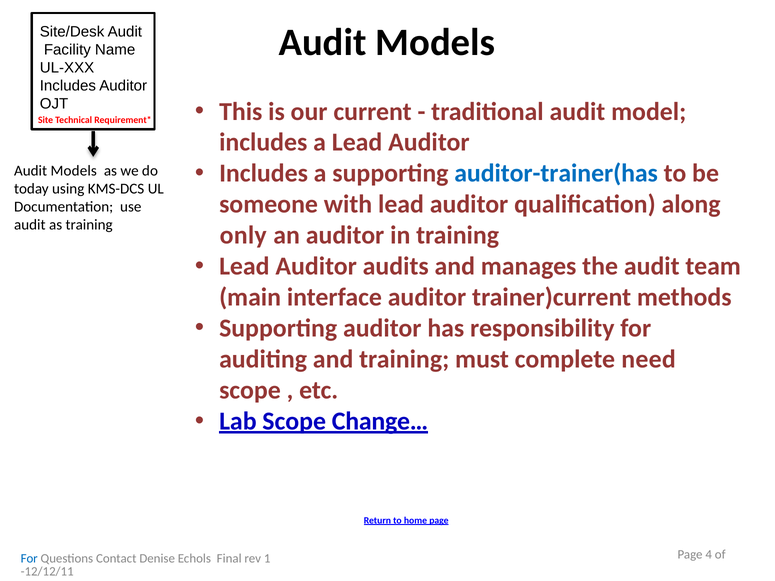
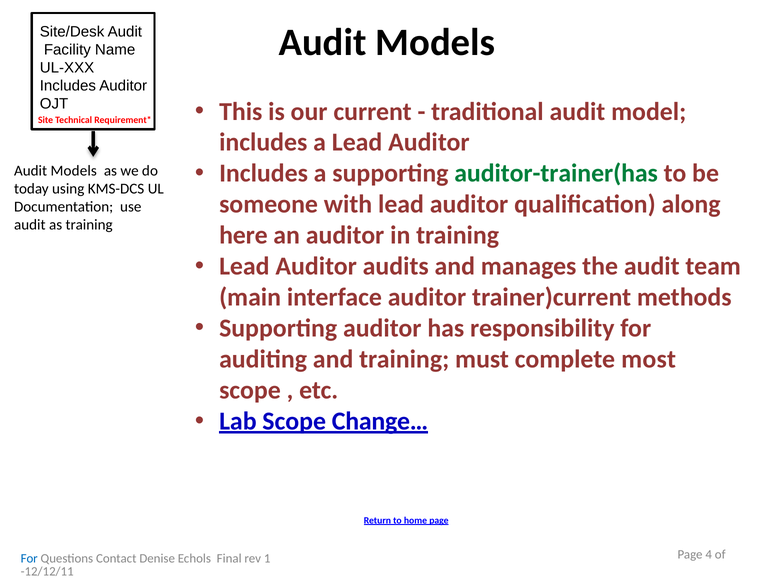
auditor-trainer(has colour: blue -> green (556, 174)
only: only -> here (243, 236)
need: need -> most (649, 360)
